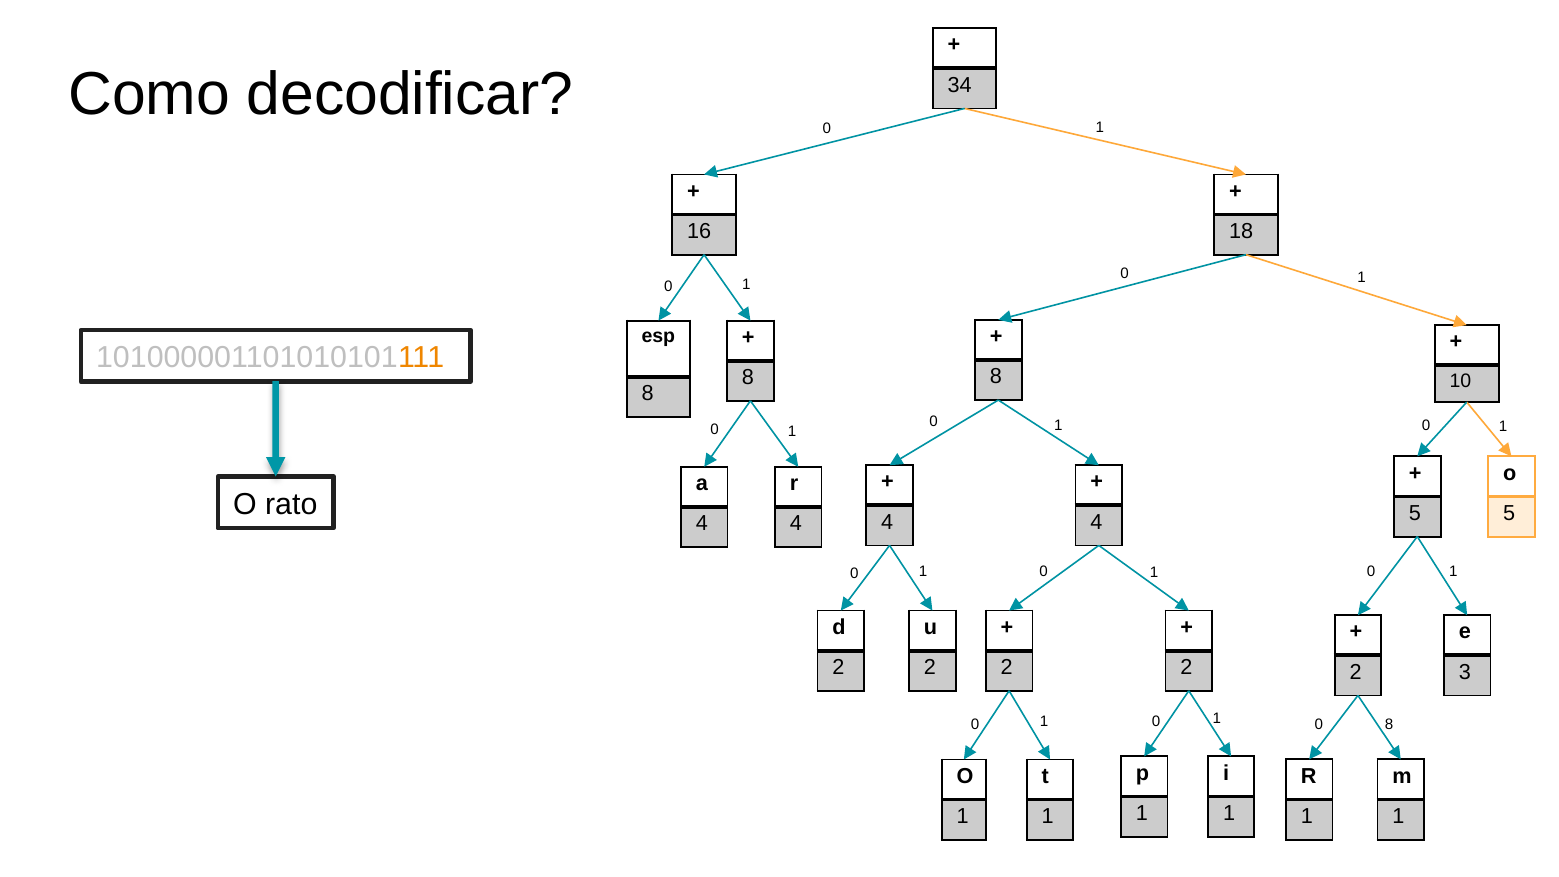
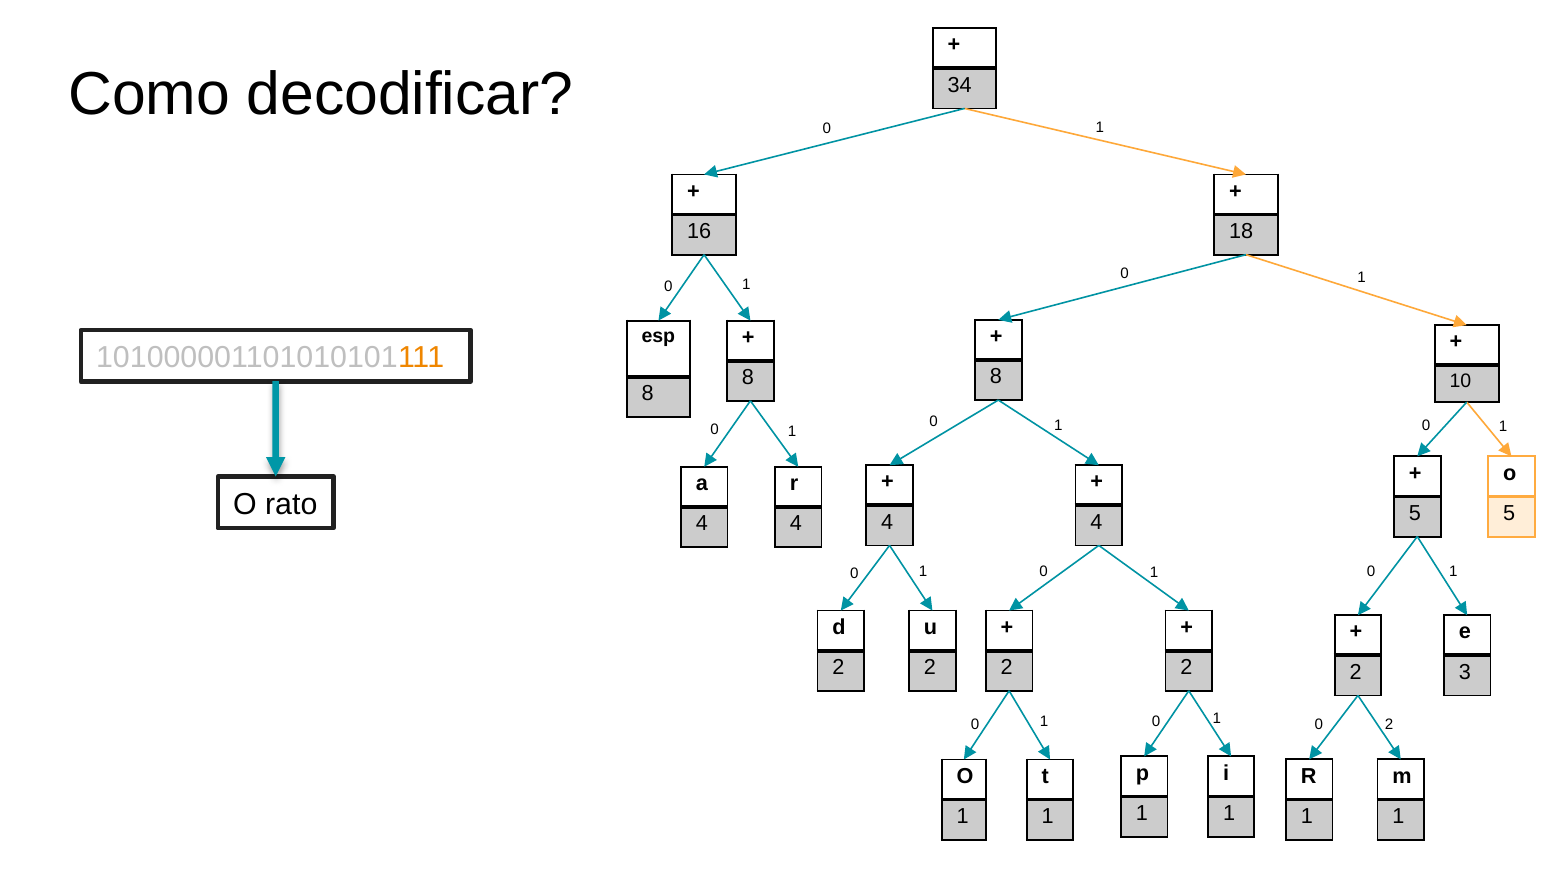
1 8: 8 -> 2 (1389, 724)
